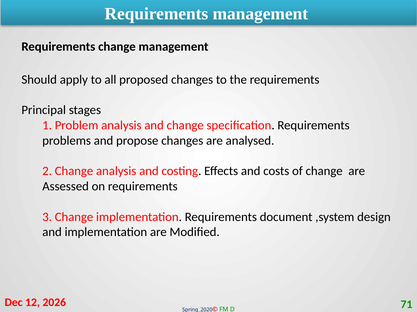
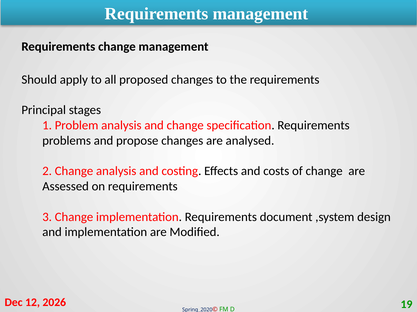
71: 71 -> 19 (407, 305)
